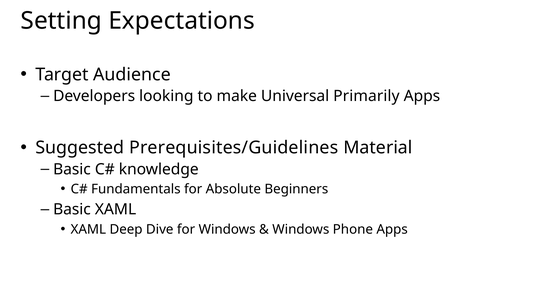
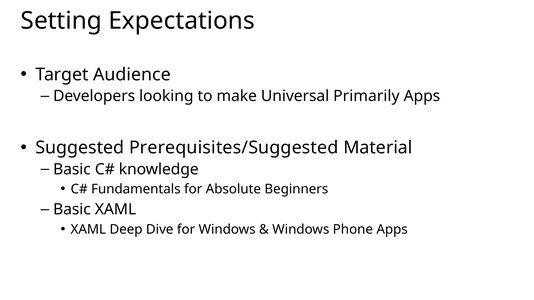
Prerequisites/Guidelines: Prerequisites/Guidelines -> Prerequisites/Suggested (234, 148)
